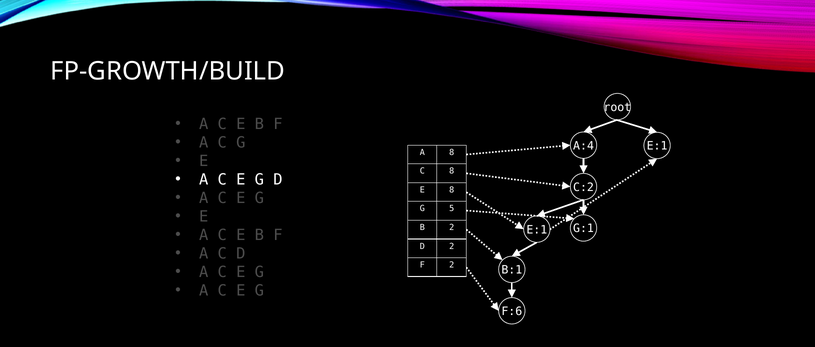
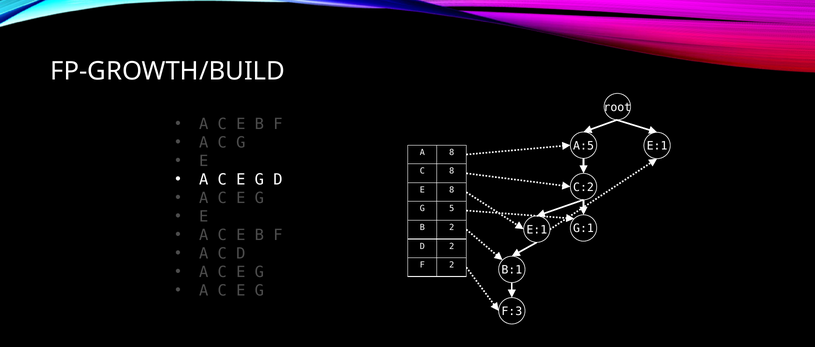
A:4: A:4 -> A:5 (584, 146)
F:6: F:6 -> F:3 (512, 311)
